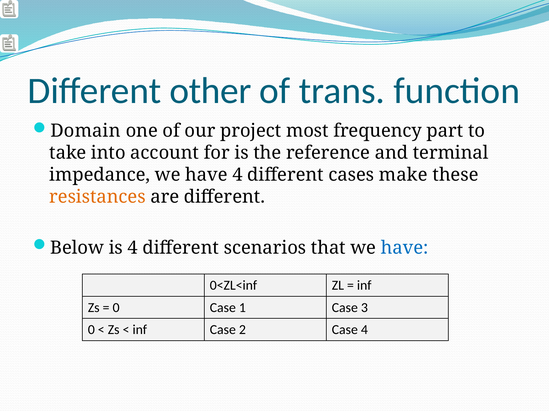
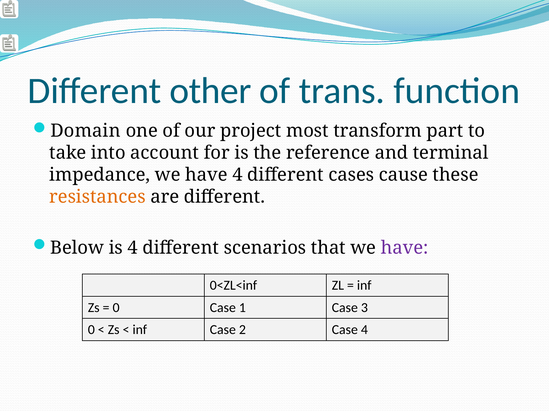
frequency: frequency -> transform (378, 131)
make: make -> cause (403, 175)
have colour: blue -> purple (405, 248)
